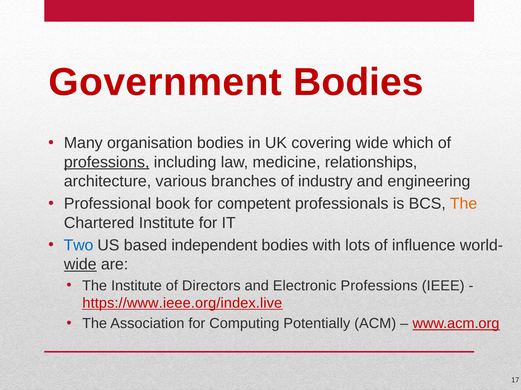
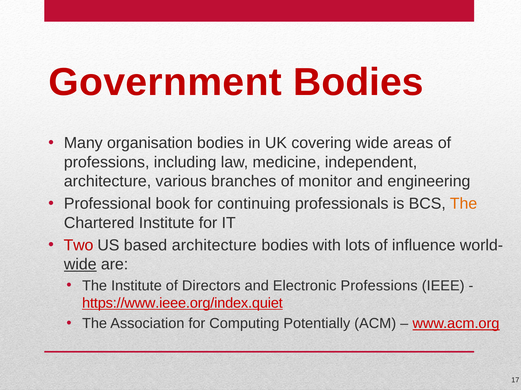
which: which -> areas (413, 143)
professions underline: present -> none (107, 162)
relationships: relationships -> independent (371, 162)
industry: industry -> monitor (325, 182)
competent: competent -> continuing (254, 204)
Two colour: blue -> red (79, 246)
based independent: independent -> architecture (214, 246)
https://www.ieee.org/index.live: https://www.ieee.org/index.live -> https://www.ieee.org/index.quiet (182, 304)
